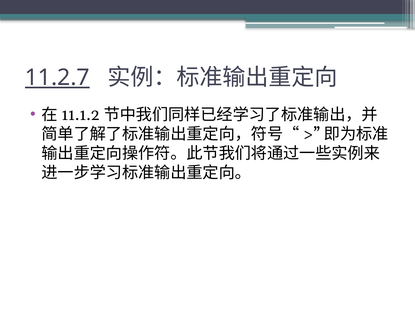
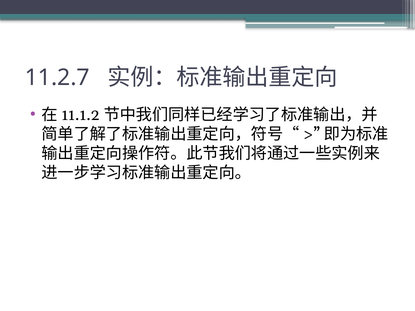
11.2.7 underline: present -> none (57, 78)
